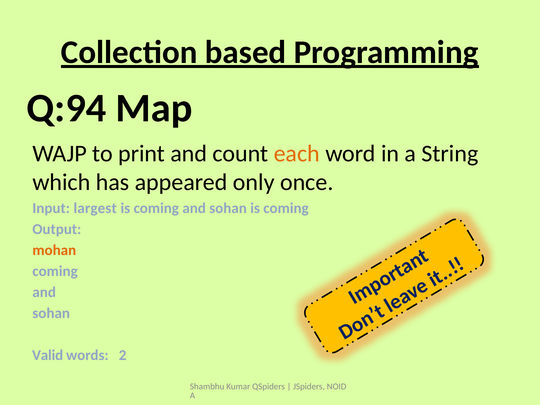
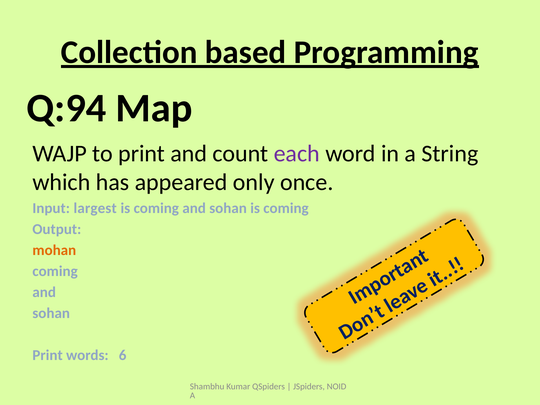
each colour: orange -> purple (297, 154)
Valid: Valid -> Print (48, 355)
2: 2 -> 6 (123, 355)
